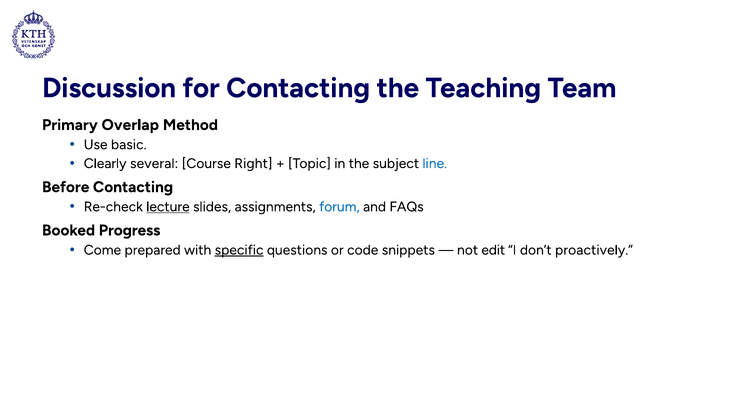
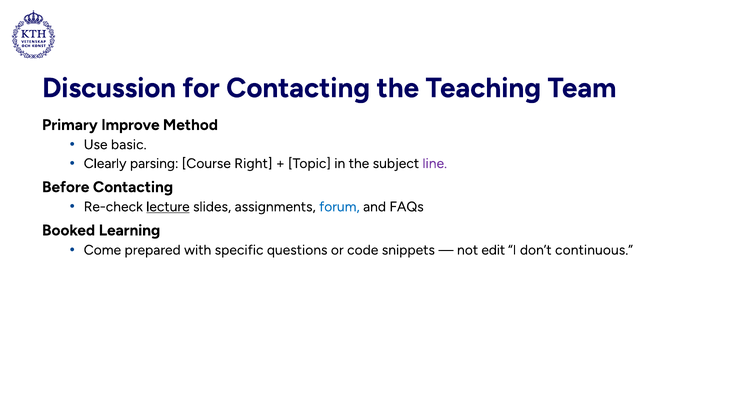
Overlap: Overlap -> Improve (130, 125)
several: several -> parsing (154, 163)
line colour: blue -> purple (435, 163)
Progress: Progress -> Learning (130, 230)
specific underline: present -> none (239, 250)
proactively: proactively -> continuous (594, 250)
